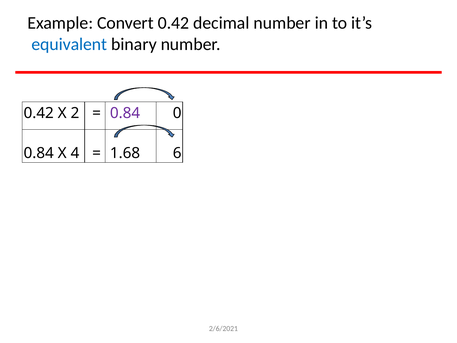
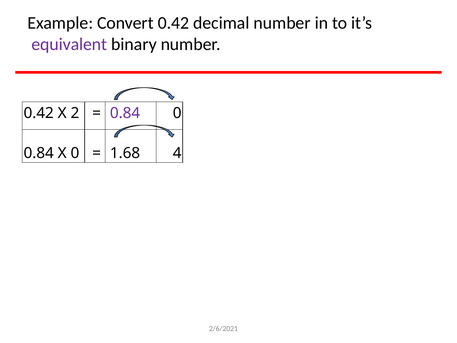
equivalent colour: blue -> purple (69, 44)
X 4: 4 -> 0 (75, 153)
6: 6 -> 4 (177, 153)
